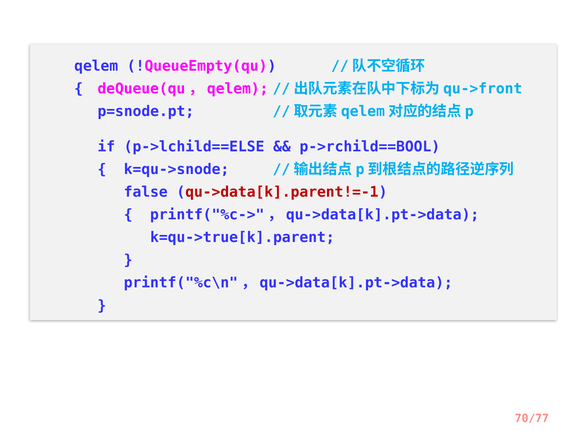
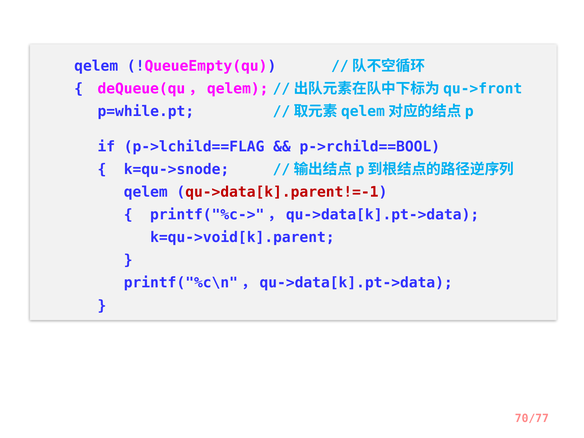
p=snode.pt: p=snode.pt -> p=while.pt (146, 111)
p->lchild==ELSE: p->lchild==ELSE -> p->lchild==FLAG (194, 147)
false: false -> qelem (146, 192)
k=qu->true[k].parent: k=qu->true[k].parent -> k=qu->void[k].parent (242, 237)
